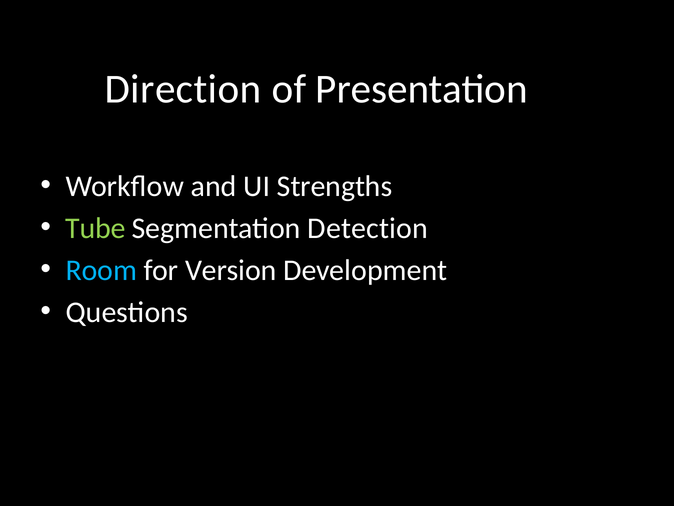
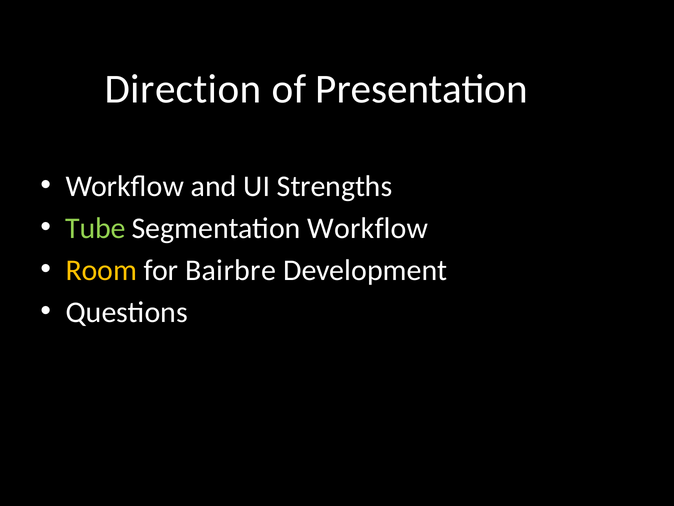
Segmentation Detection: Detection -> Workflow (368, 228)
Room colour: light blue -> yellow (101, 270)
Version: Version -> Bairbre (231, 270)
